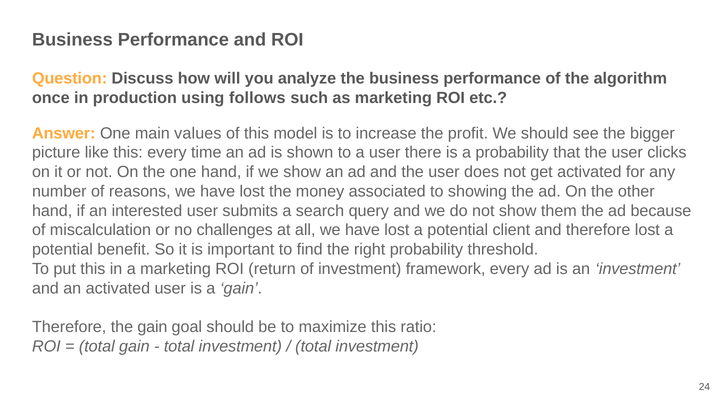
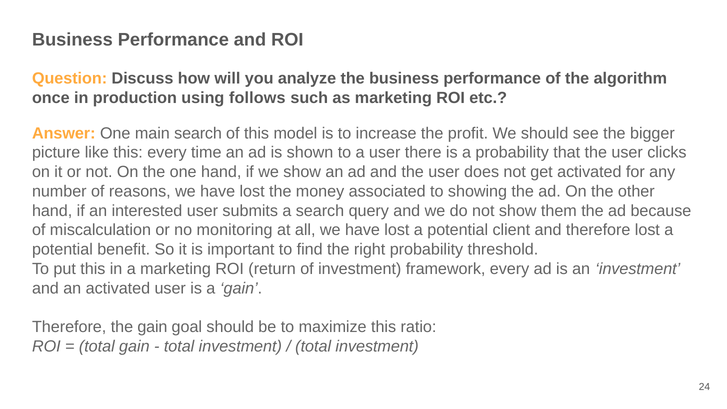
main values: values -> search (198, 133)
challenges: challenges -> monitoring (235, 230)
